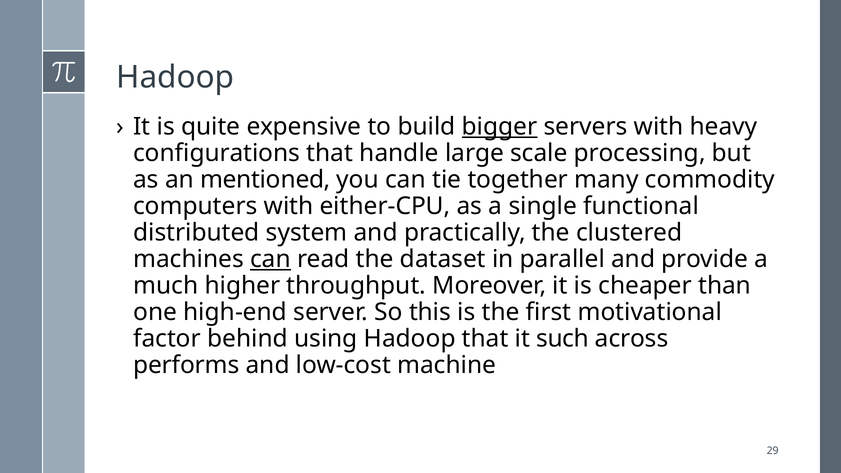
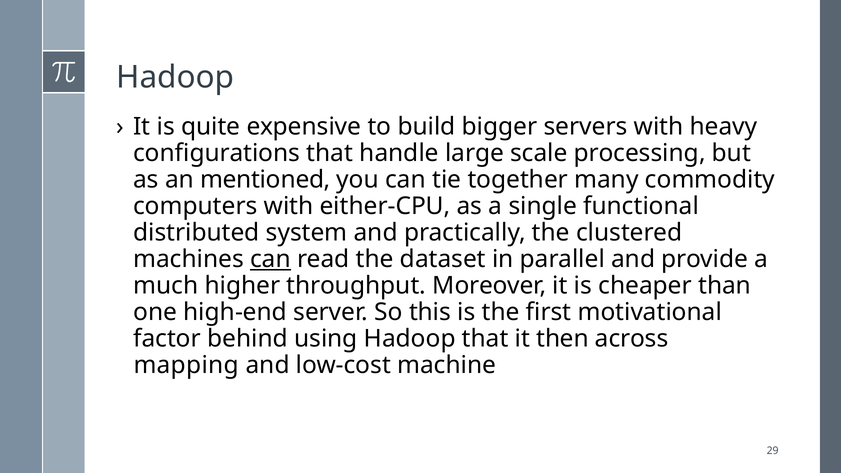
bigger underline: present -> none (500, 127)
such: such -> then (563, 339)
performs: performs -> mapping (186, 365)
